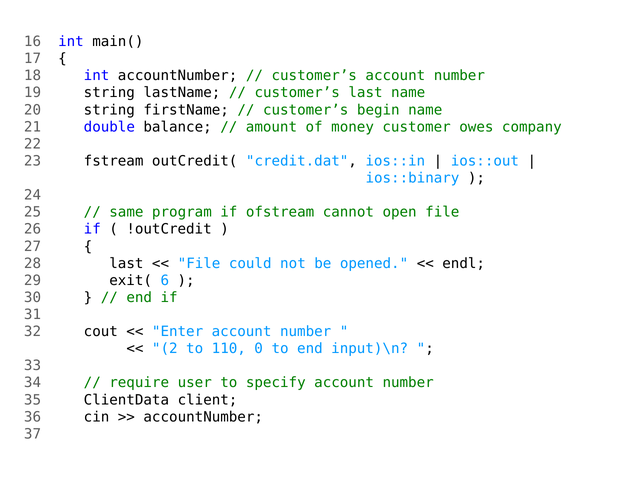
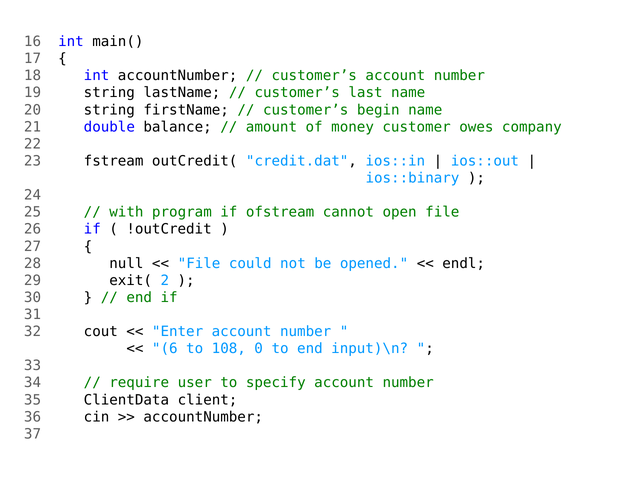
same: same -> with (126, 212)
28 last: last -> null (126, 263)
6: 6 -> 2 (165, 280)
2: 2 -> 6 (165, 349)
110: 110 -> 108 (229, 349)
